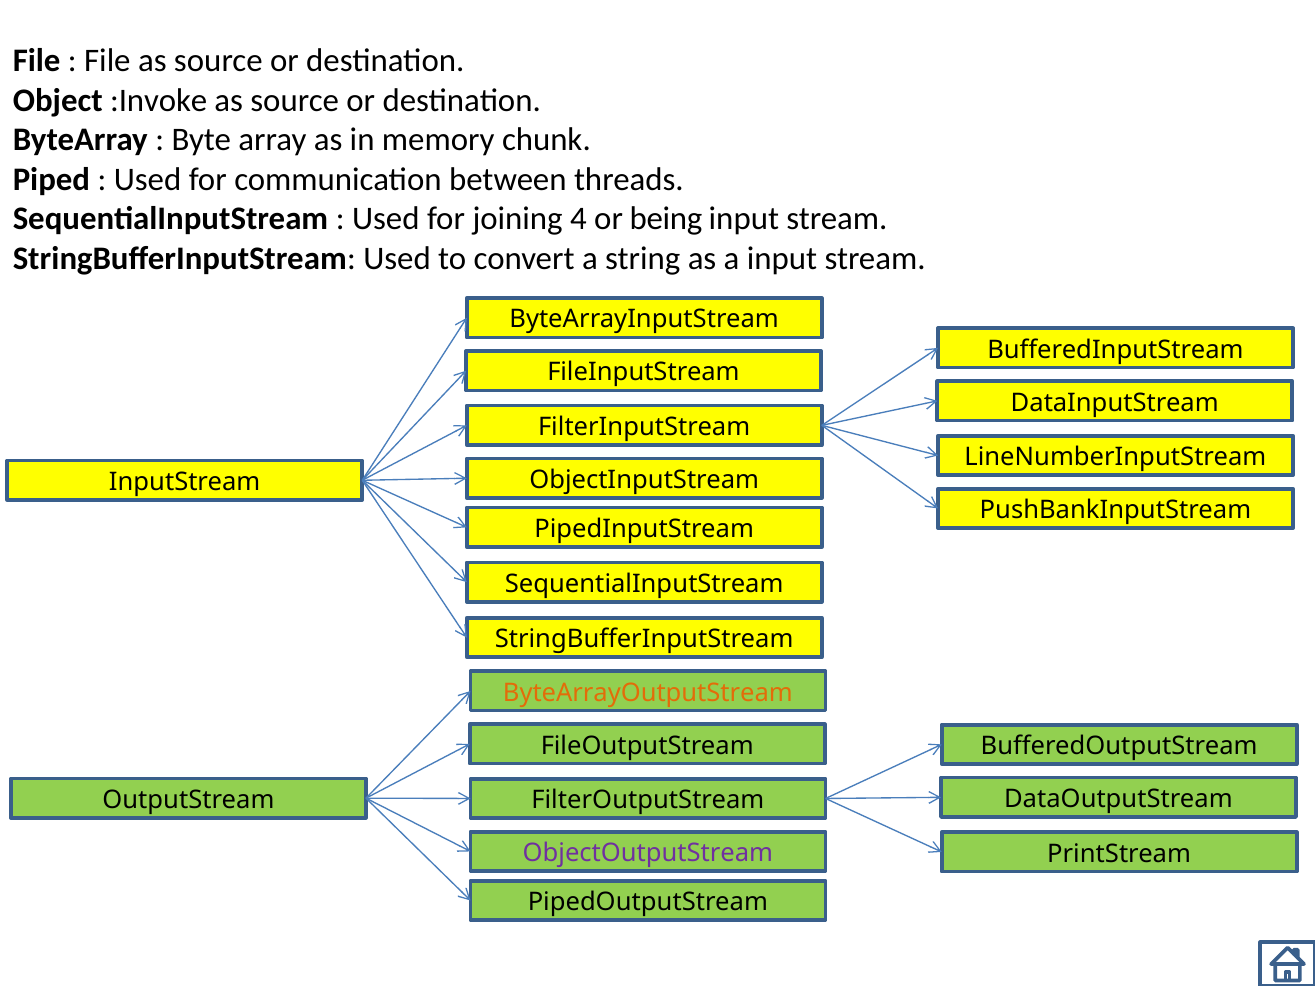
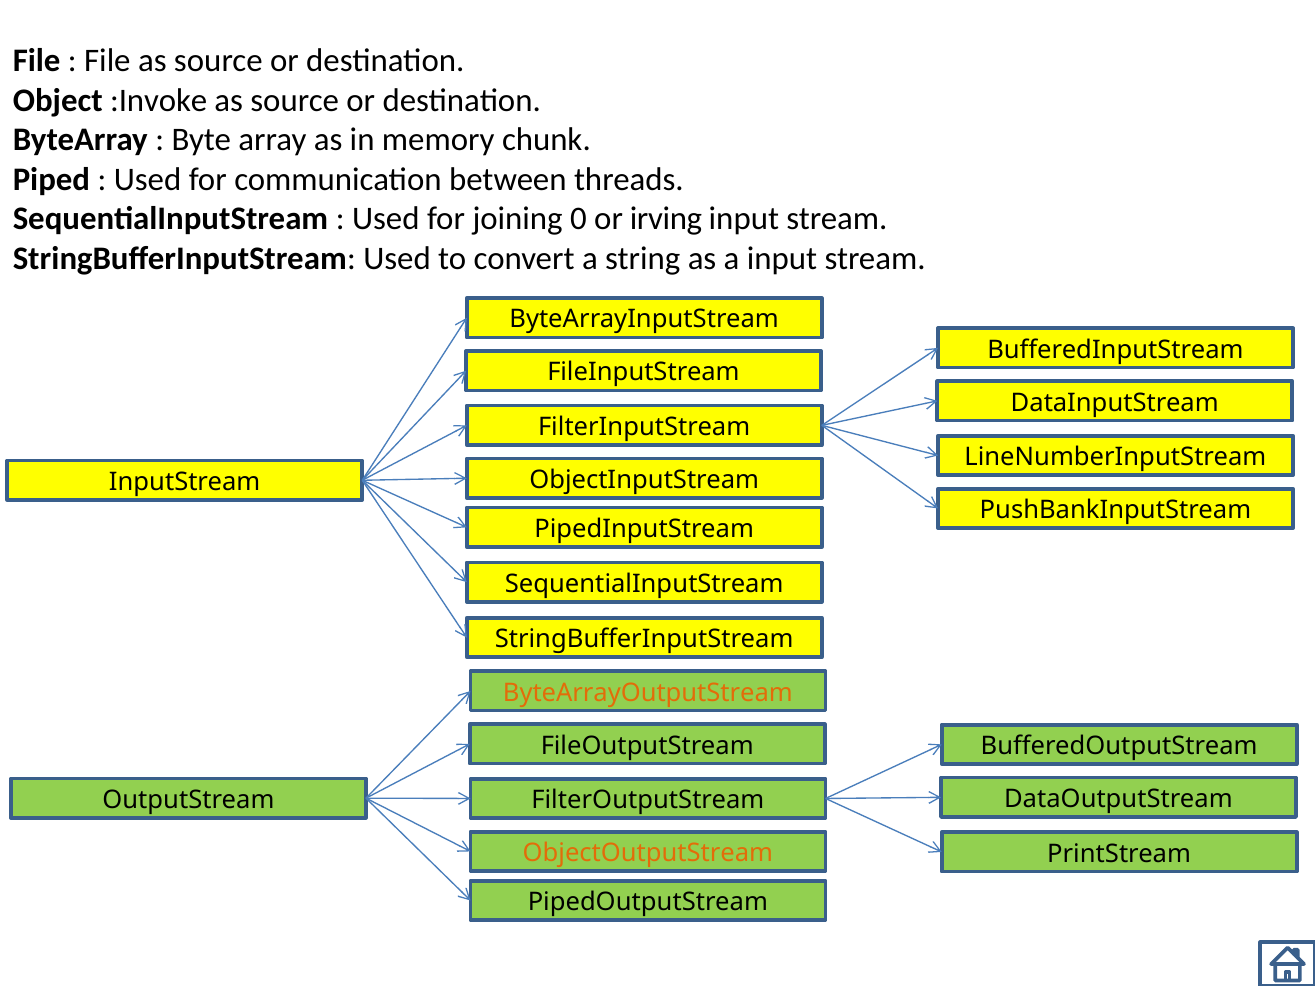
4: 4 -> 0 (578, 219)
being: being -> irving (666, 219)
ObjectOutputStream colour: purple -> orange (648, 853)
